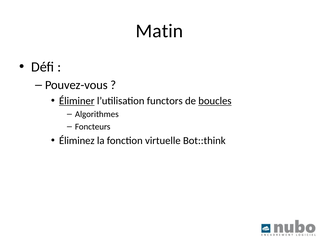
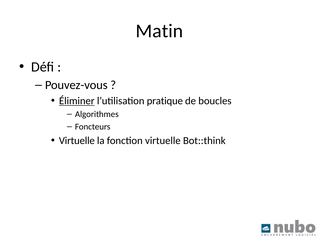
functors: functors -> pratique (165, 101)
boucles underline: present -> none (215, 101)
Éliminez: Éliminez -> Virtuelle (77, 141)
